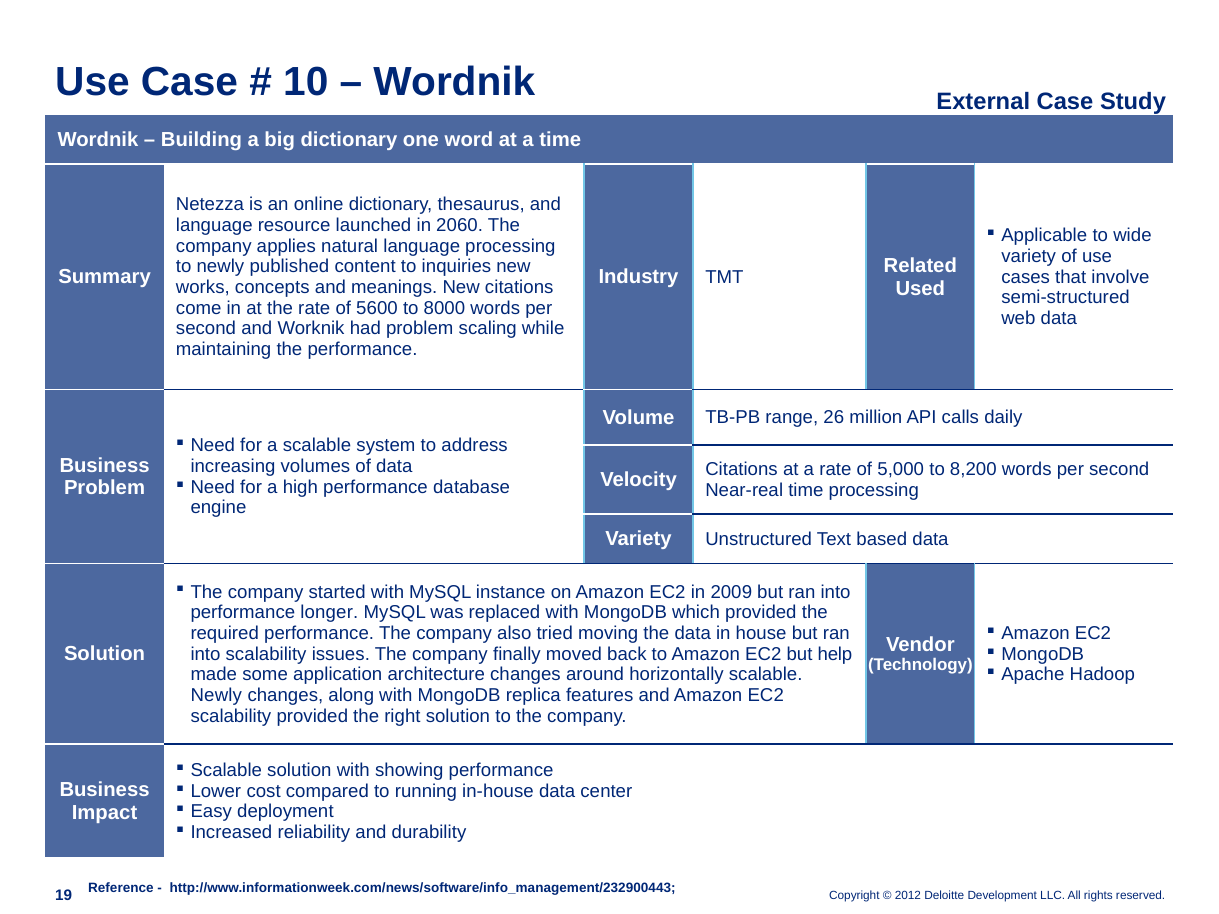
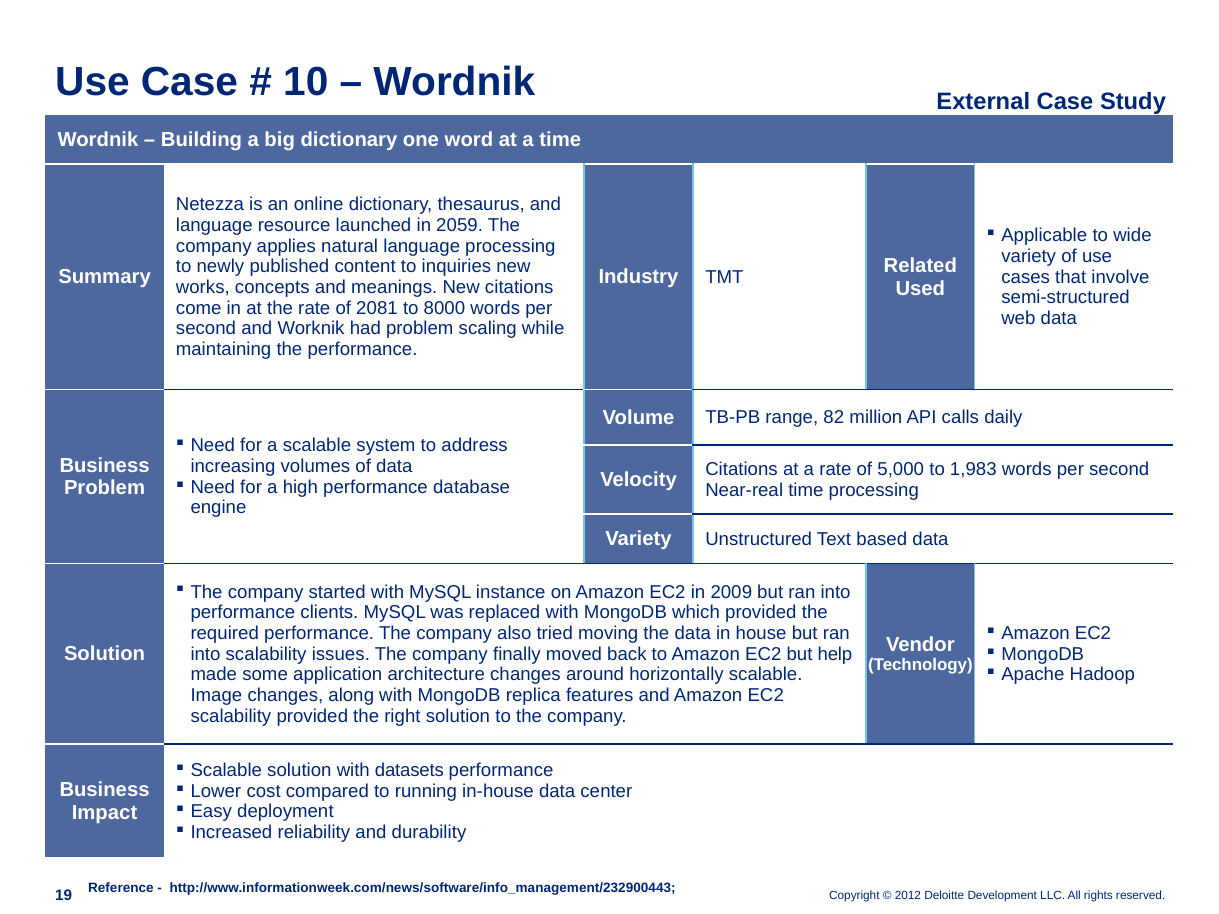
2060: 2060 -> 2059 (460, 225)
5600: 5600 -> 2081 (377, 308)
26: 26 -> 82 (834, 418)
8,200: 8,200 -> 1,983 (973, 470)
longer: longer -> clients (329, 613)
Newly: Newly -> Image (216, 696)
showing: showing -> datasets (409, 770)
